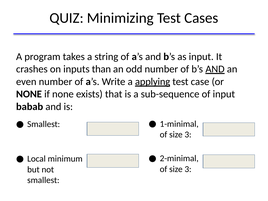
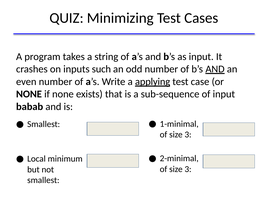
than: than -> such (101, 69)
